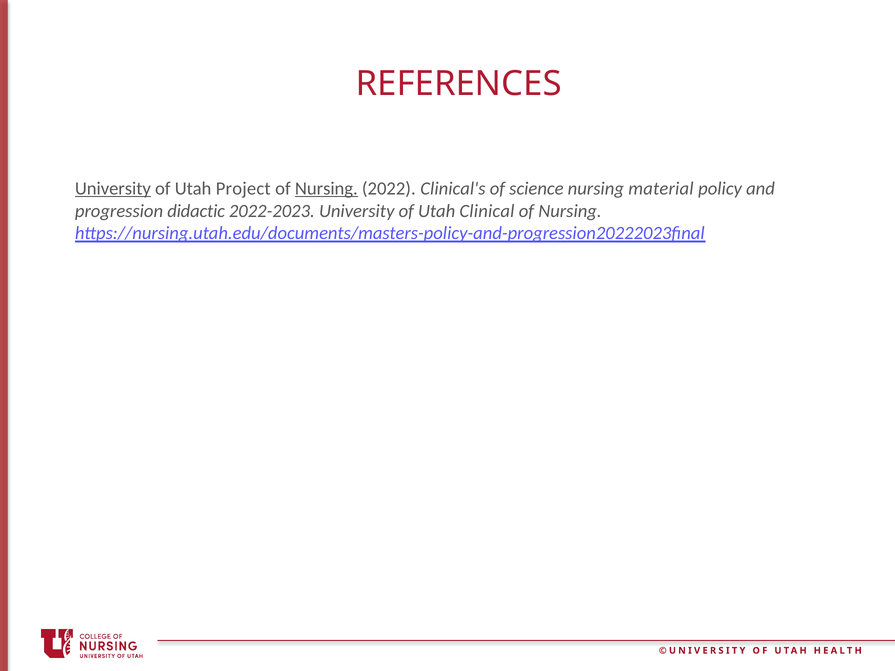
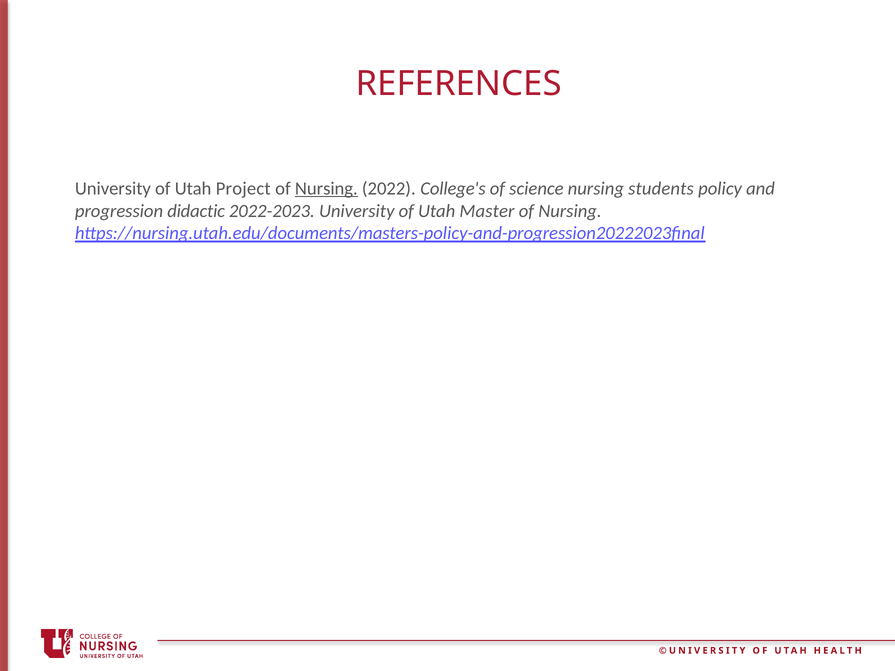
University underline: present -> none (113, 189)
Clinical's: Clinical's -> College's (453, 189)
material: material -> students (661, 189)
Clinical: Clinical -> Master (487, 211)
